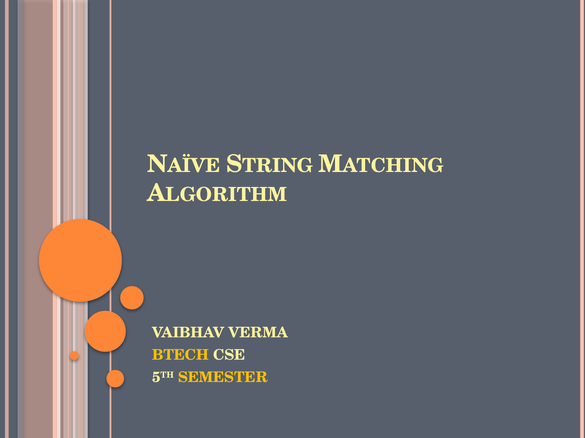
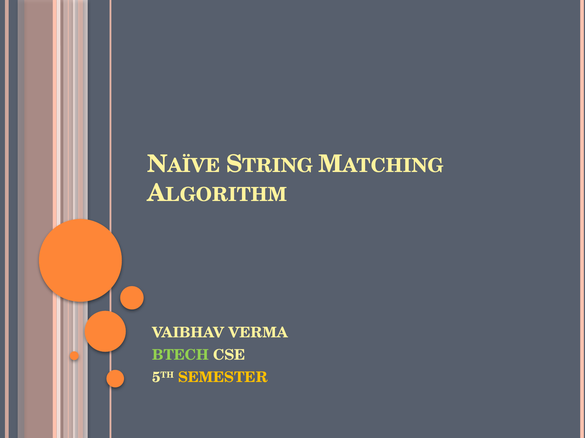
BTECH colour: yellow -> light green (181, 356)
